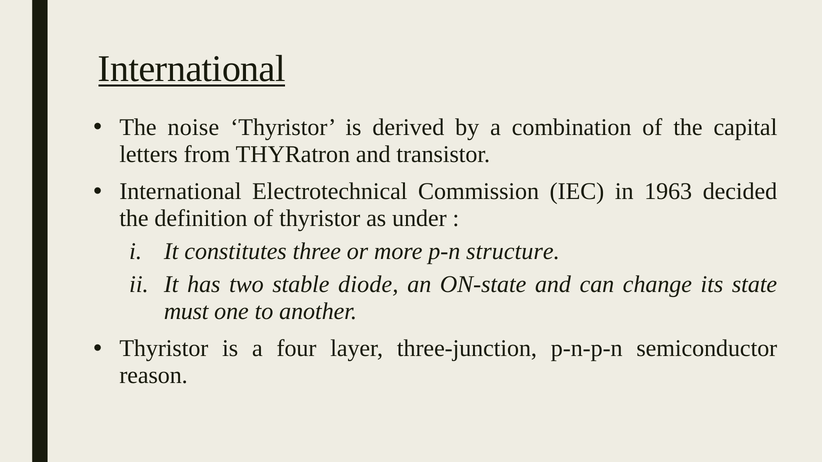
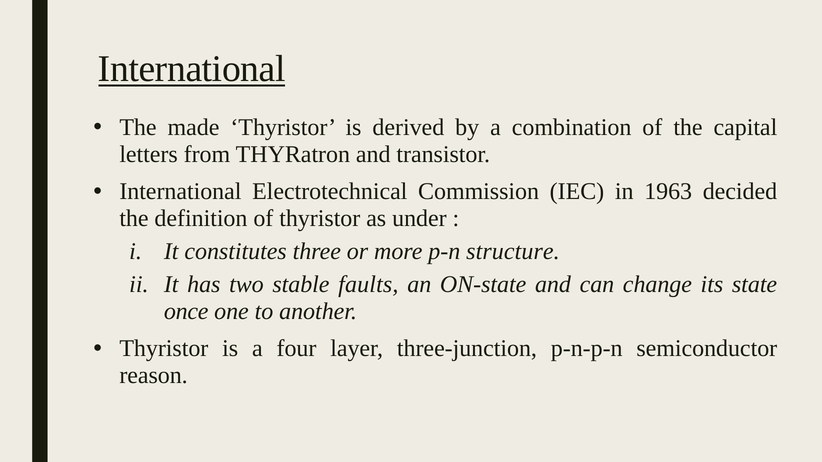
noise: noise -> made (193, 127)
diode: diode -> faults (368, 284)
must: must -> once (186, 311)
